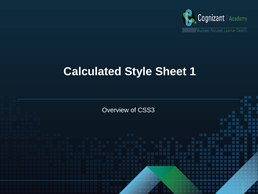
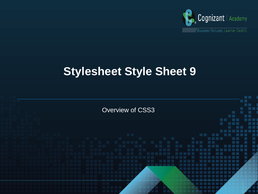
Calculated: Calculated -> Stylesheet (93, 71)
1: 1 -> 9 (193, 71)
